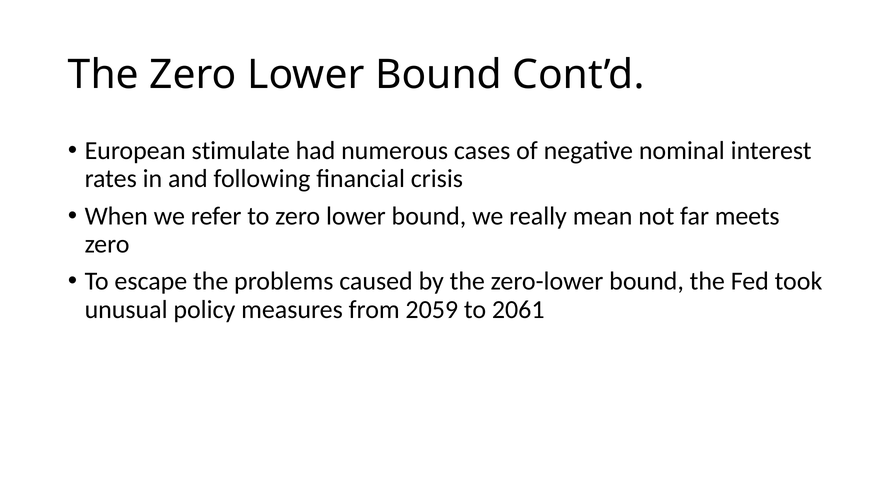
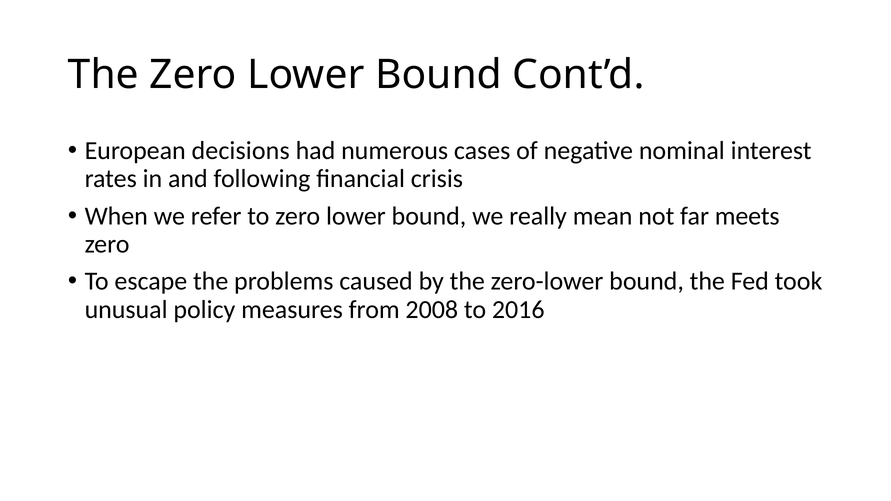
stimulate: stimulate -> decisions (241, 151)
2059: 2059 -> 2008 (432, 310)
2061: 2061 -> 2016 (518, 310)
